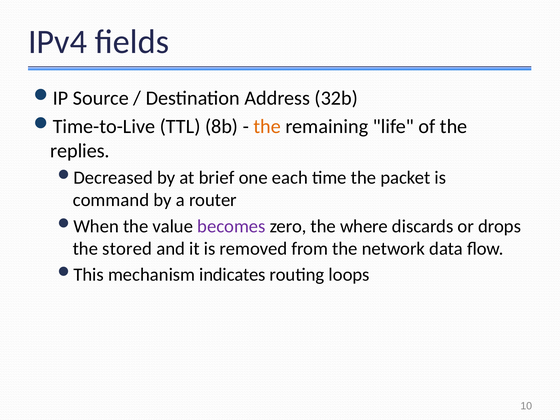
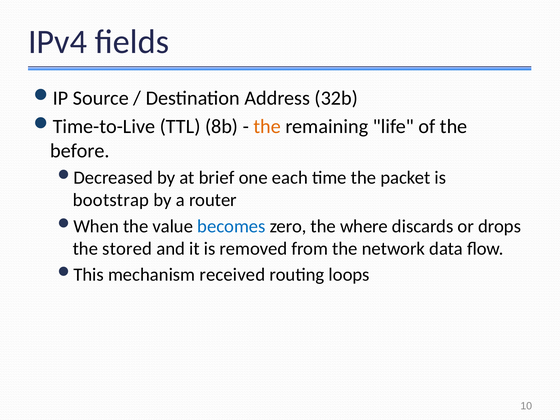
replies: replies -> before (80, 151)
command: command -> bootstrap (111, 200)
becomes colour: purple -> blue (231, 226)
indicates: indicates -> received (232, 275)
